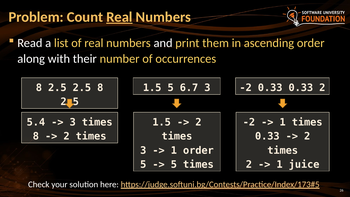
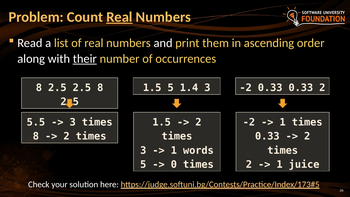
their underline: none -> present (85, 59)
6.7: 6.7 -> 1.4 (189, 88)
5.4: 5.4 -> 5.5 (36, 122)
1 order: order -> words (198, 150)
5: 5 -> 0 (174, 164)
